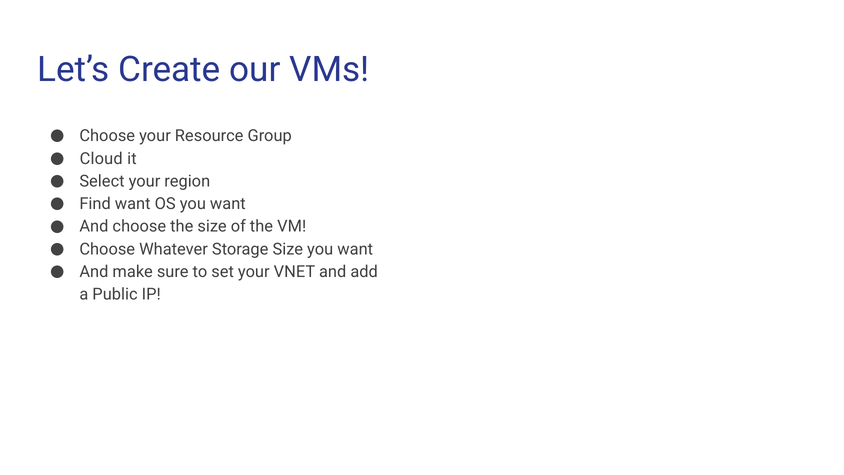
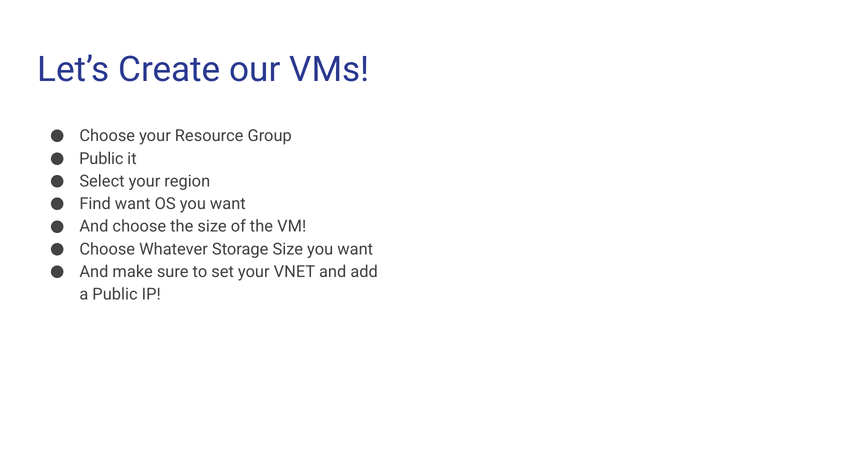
Cloud: Cloud -> Public (101, 159)
